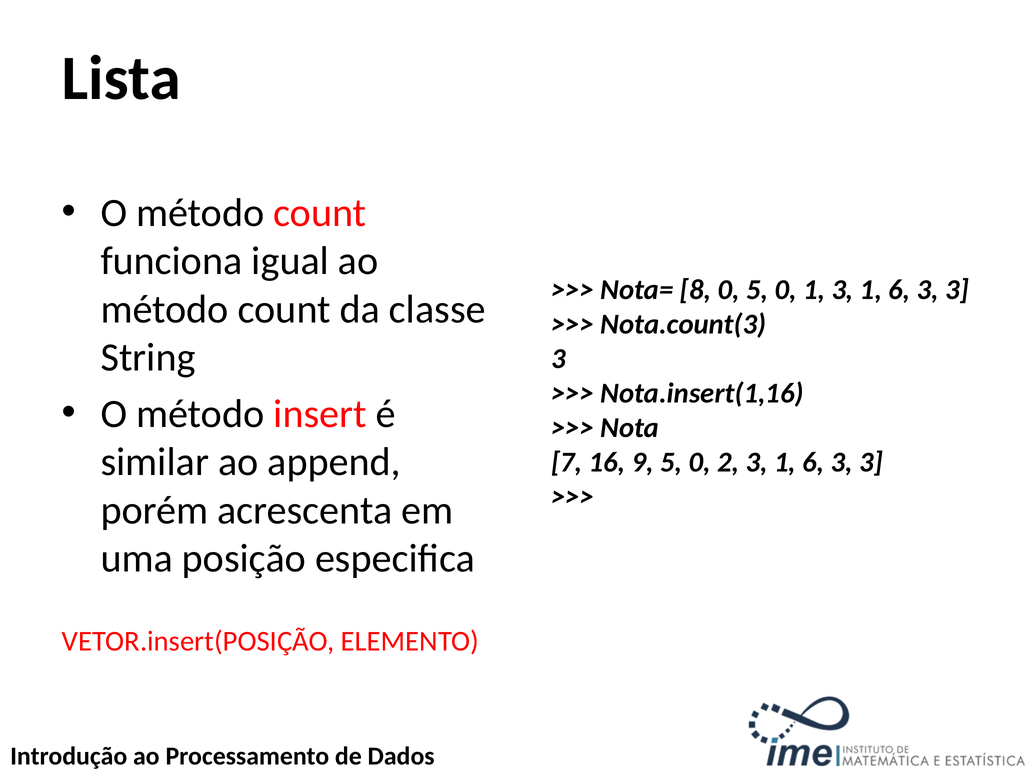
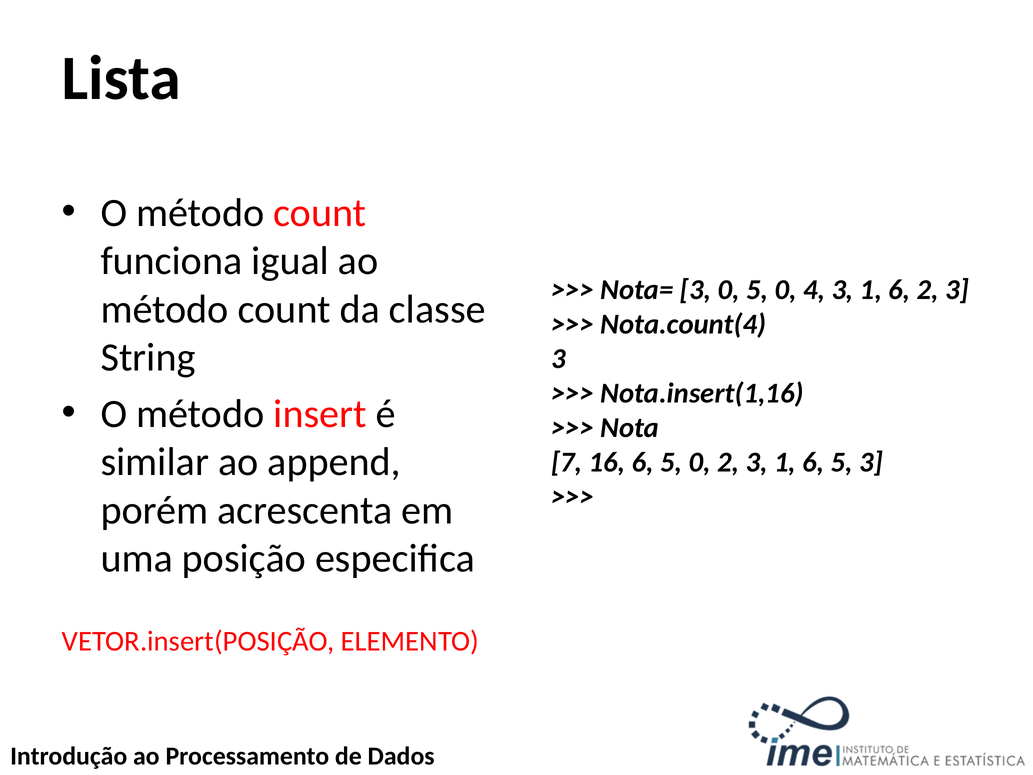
Nota= 8: 8 -> 3 (696, 290)
0 1: 1 -> 4 (814, 290)
3: 3 -> 2 (928, 290)
Nota.count(3: Nota.count(3 -> Nota.count(4 (683, 324)
16 9: 9 -> 6 (643, 462)
3: 3 -> 5 (842, 462)
